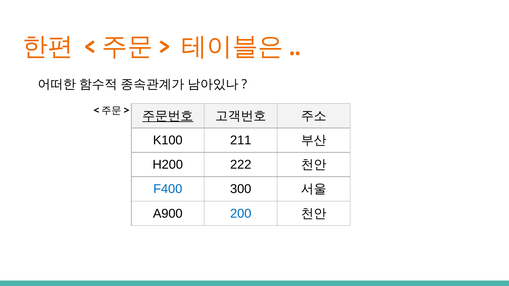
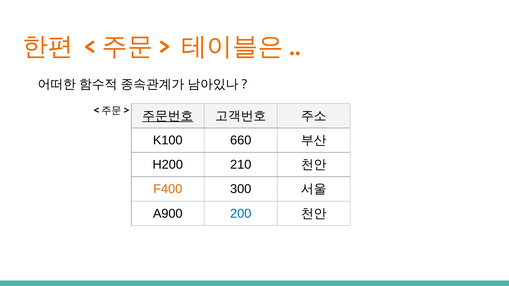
211: 211 -> 660 (241, 141)
222: 222 -> 210 (241, 165)
F400 colour: blue -> orange (168, 189)
